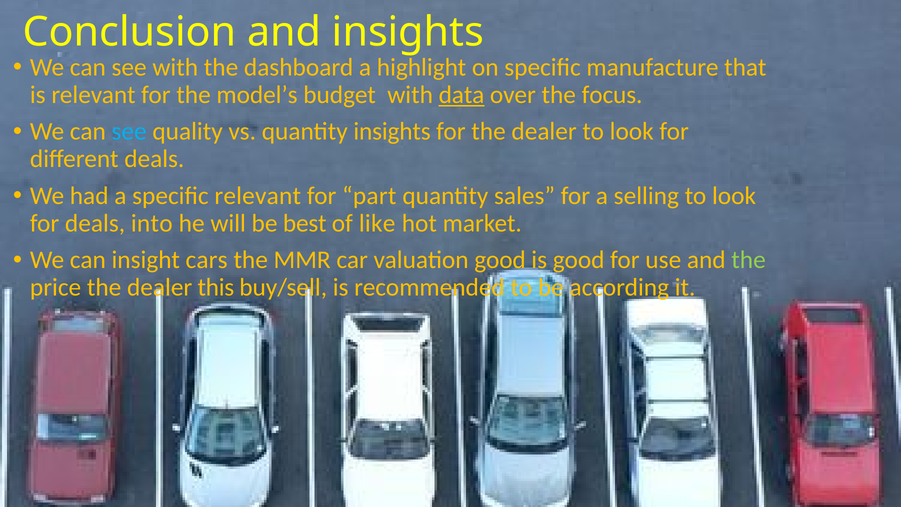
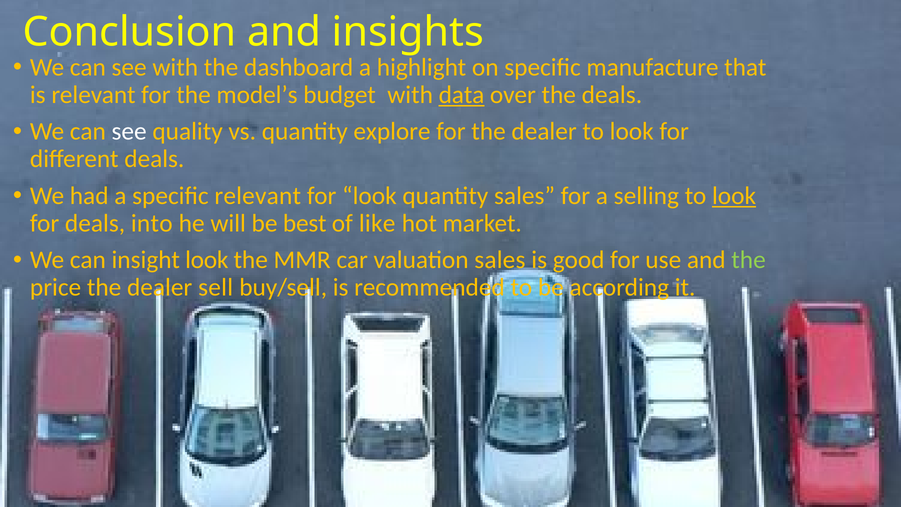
the focus: focus -> deals (612, 95)
see colour: light blue -> white (129, 132)
quantity insights: insights -> explore (392, 132)
for part: part -> look (369, 196)
look underline: none -> present (734, 196)
insight cars: cars -> look (207, 260)
valuation good: good -> sales (500, 260)
this: this -> sell (216, 287)
